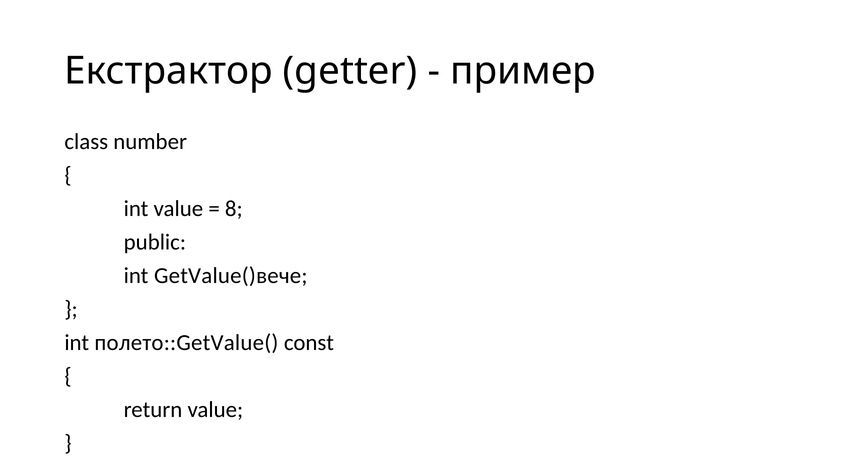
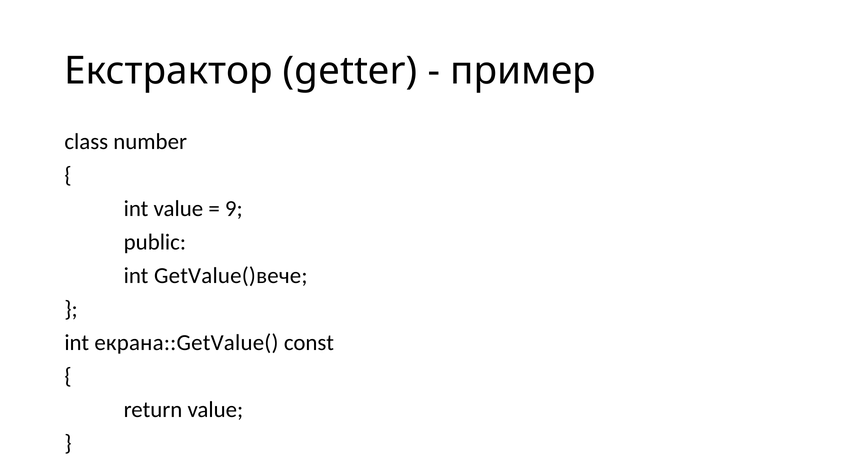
8: 8 -> 9 (234, 209)
полето::GetValue(: полето::GetValue( -> екрана::GetValue( (186, 343)
